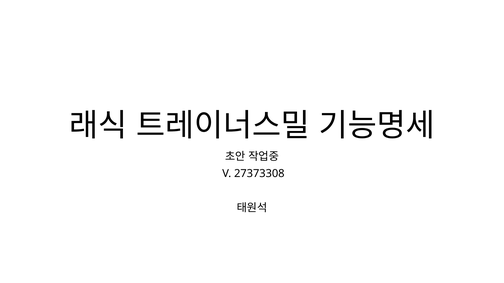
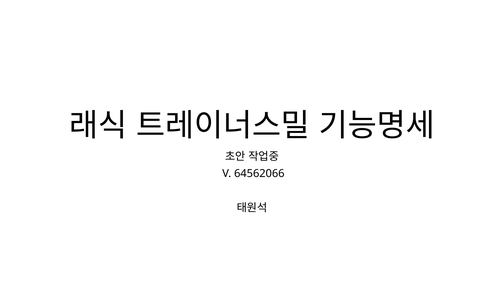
27373308: 27373308 -> 64562066 (259, 174)
